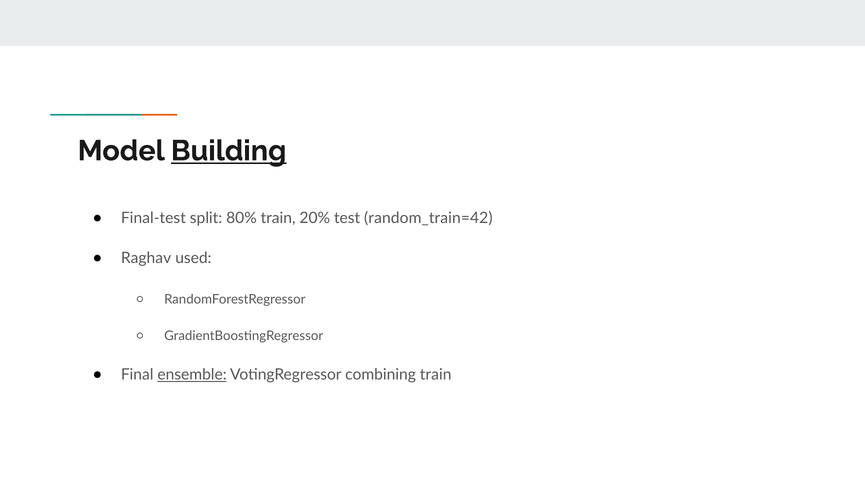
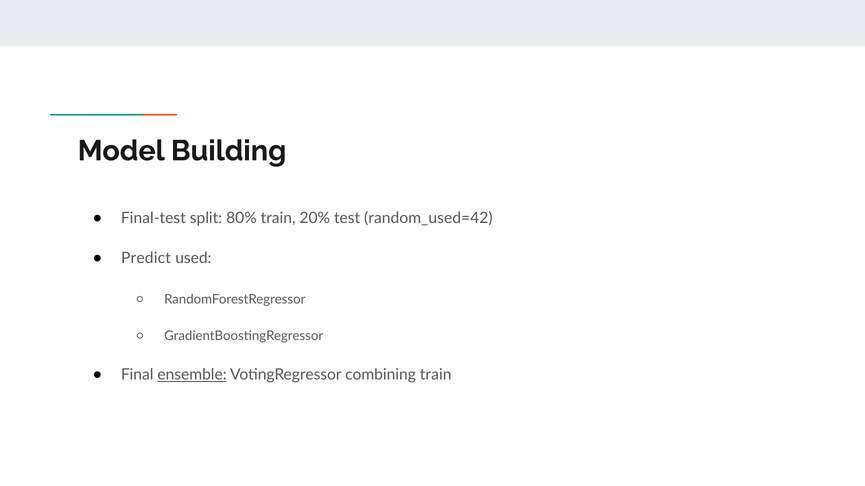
Building underline: present -> none (229, 151)
random_train=42: random_train=42 -> random_used=42 (428, 218)
Raghav: Raghav -> Predict (146, 259)
